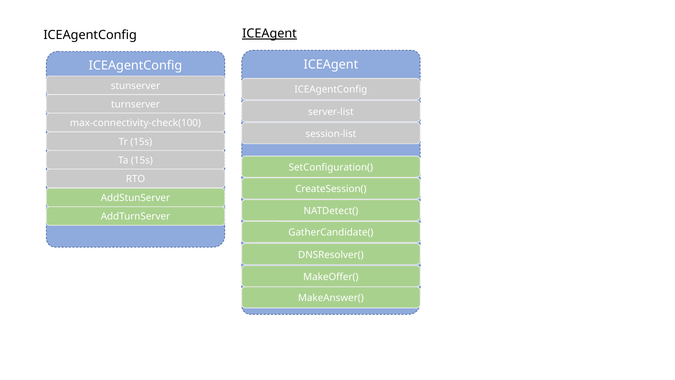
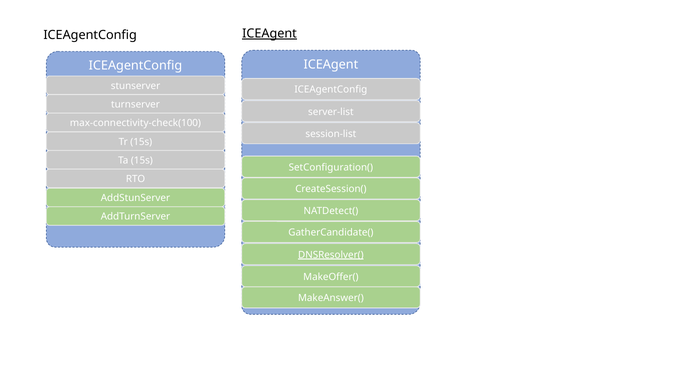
DNSResolver( underline: none -> present (331, 255)
